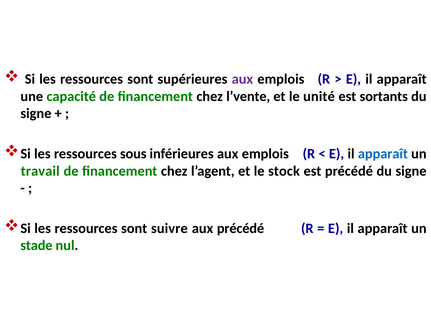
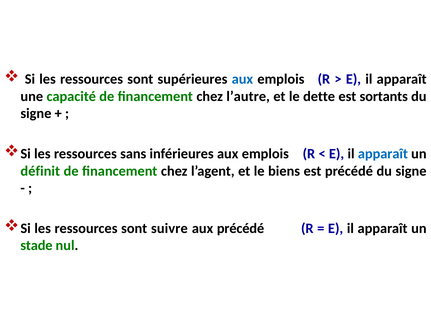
aux colour: purple -> blue (242, 79)
l’vente: l’vente -> l’autre (248, 96)
unité: unité -> dette (319, 96)
sous: sous -> sans (133, 154)
travail: travail -> définit (40, 171)
stock: stock -> biens (284, 171)
